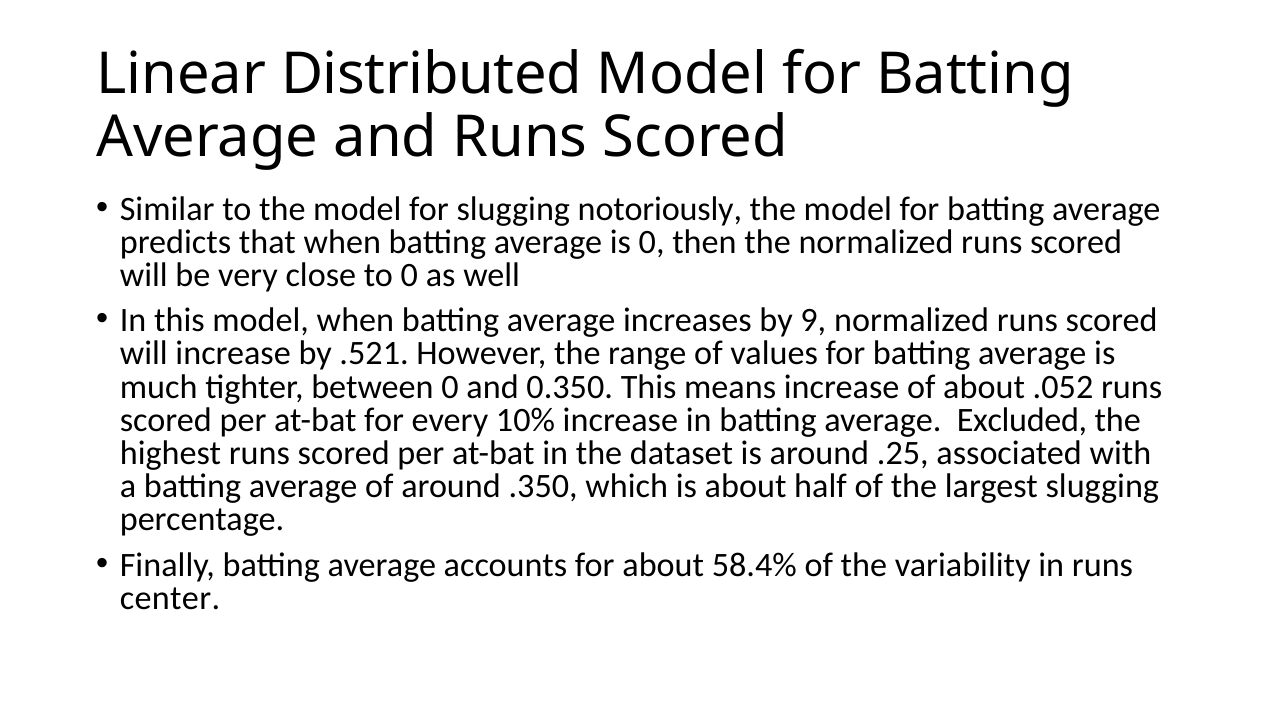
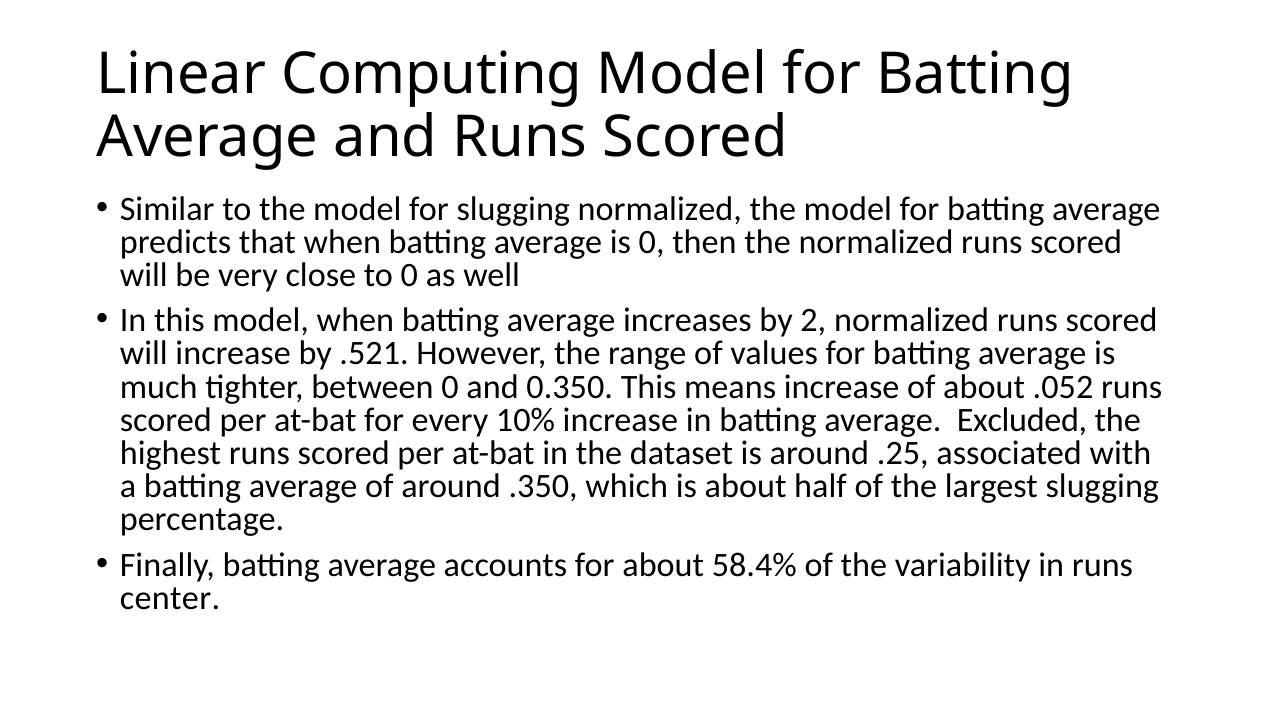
Distributed: Distributed -> Computing (432, 75)
slugging notoriously: notoriously -> normalized (660, 209)
9: 9 -> 2 (813, 320)
